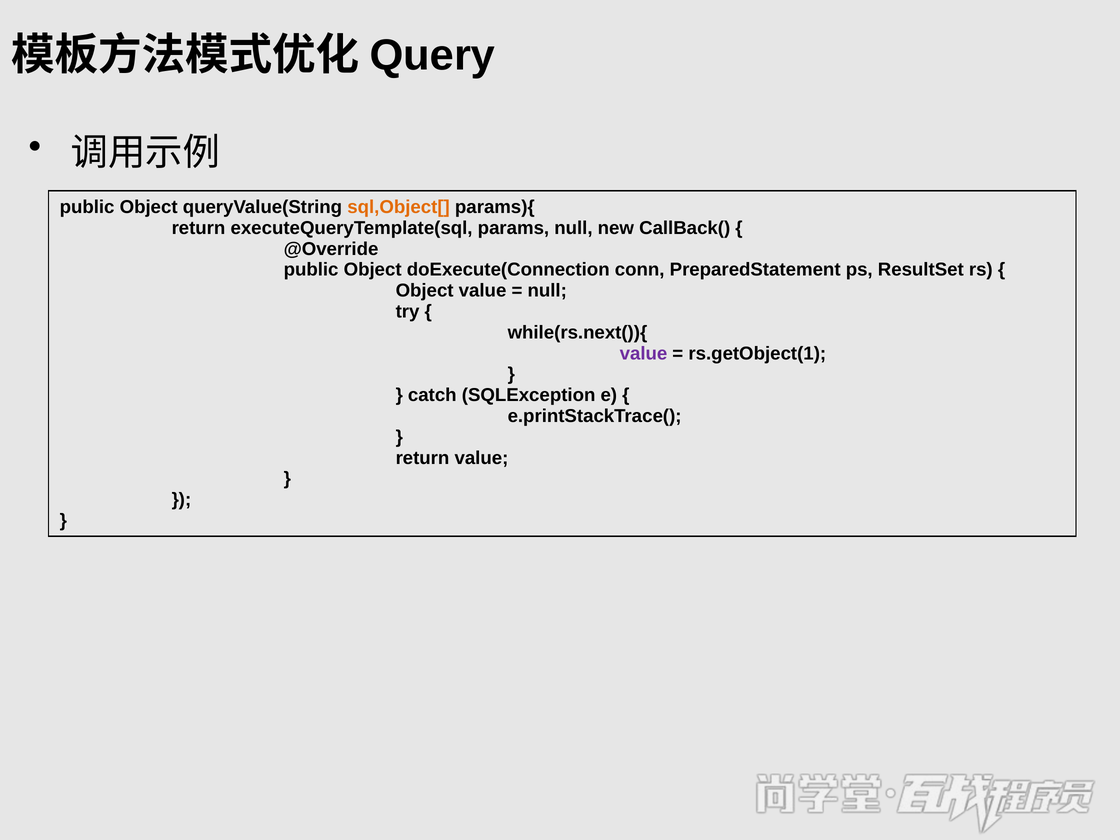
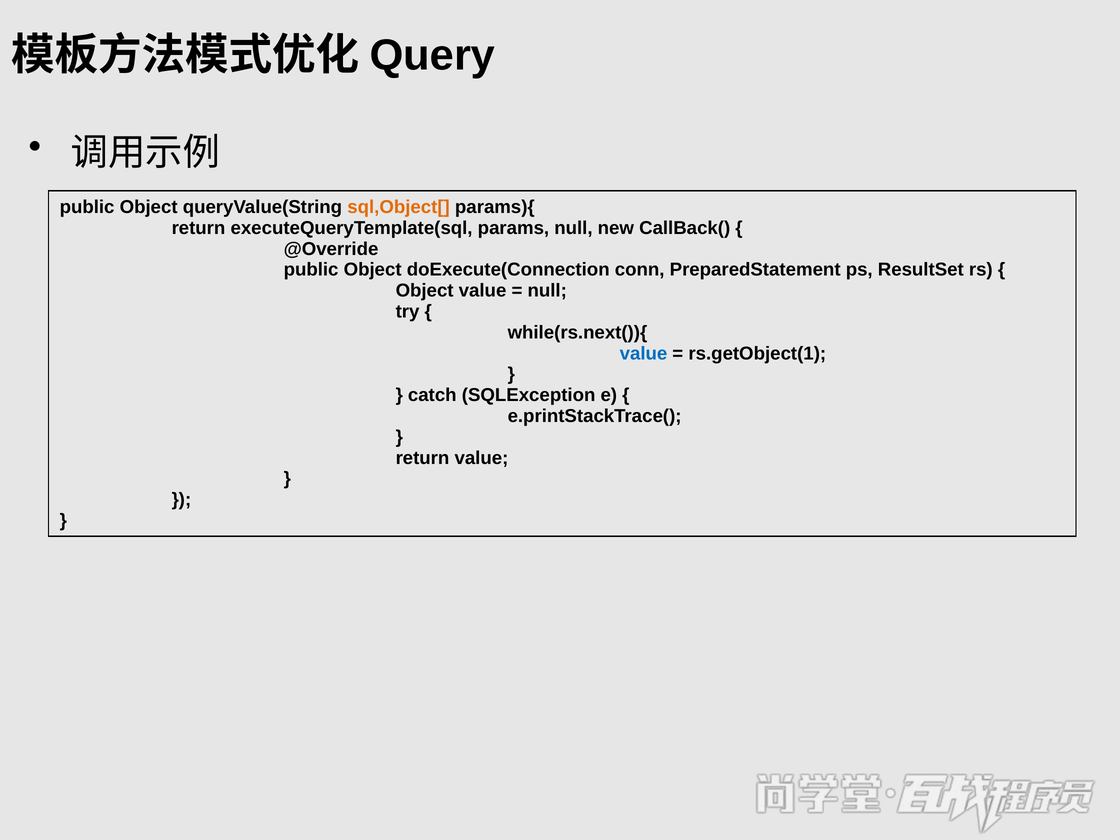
value colour: purple -> blue (643, 353)
